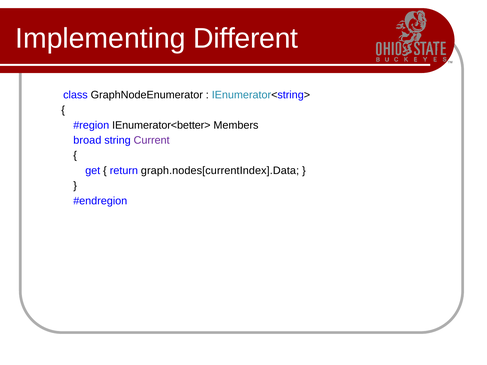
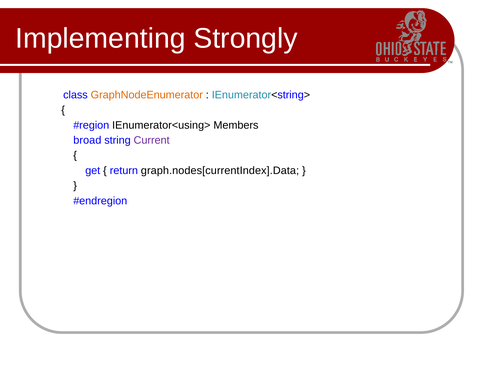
Different: Different -> Strongly (246, 38)
GraphNodeEnumerator colour: black -> orange (147, 95)
IEnumerator<better>: IEnumerator<better> -> IEnumerator<using> (161, 125)
